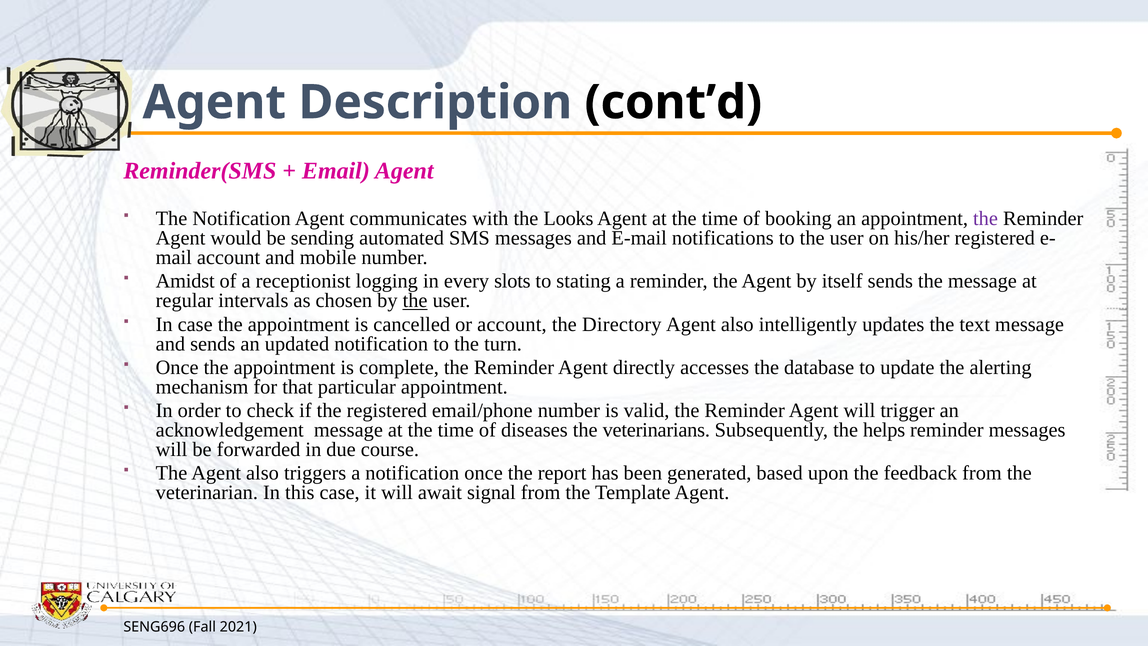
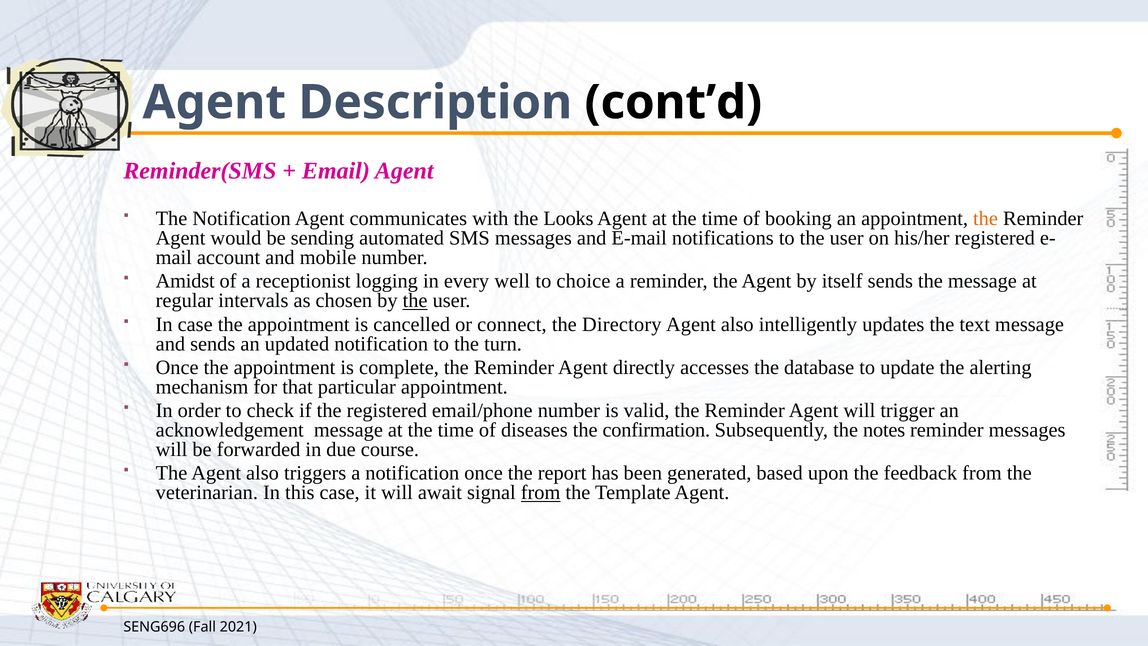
the colour: purple -> orange (985, 218)
slots: slots -> well (512, 281)
stating: stating -> choice (583, 281)
or account: account -> connect (512, 324)
veterinarians: veterinarians -> confirmation (656, 430)
helps: helps -> notes (884, 430)
from underline: none -> present (541, 493)
